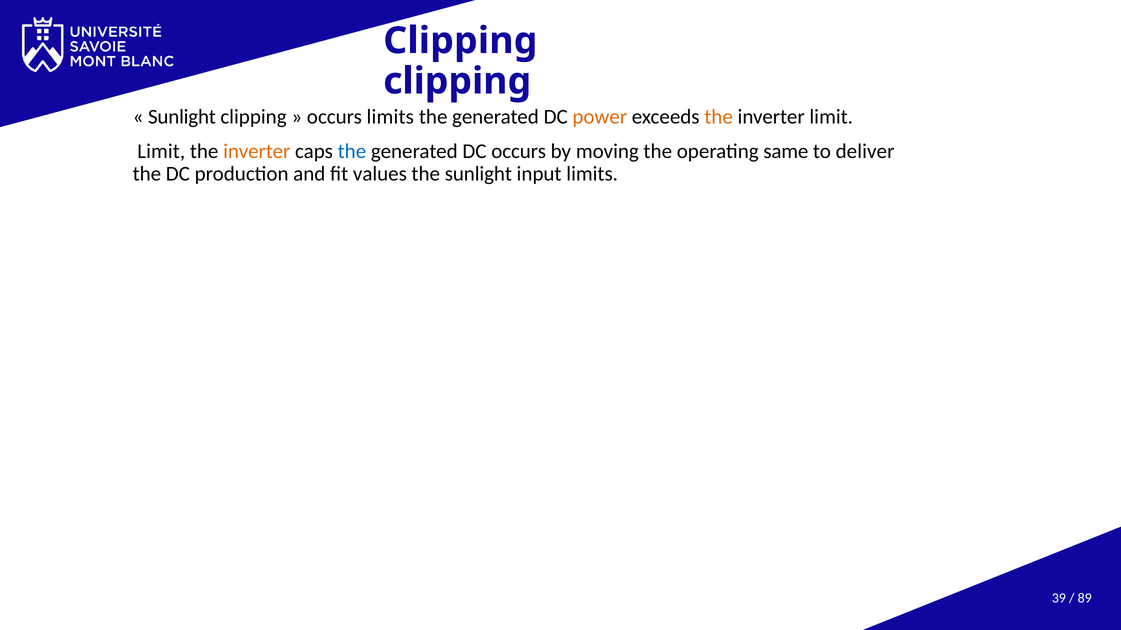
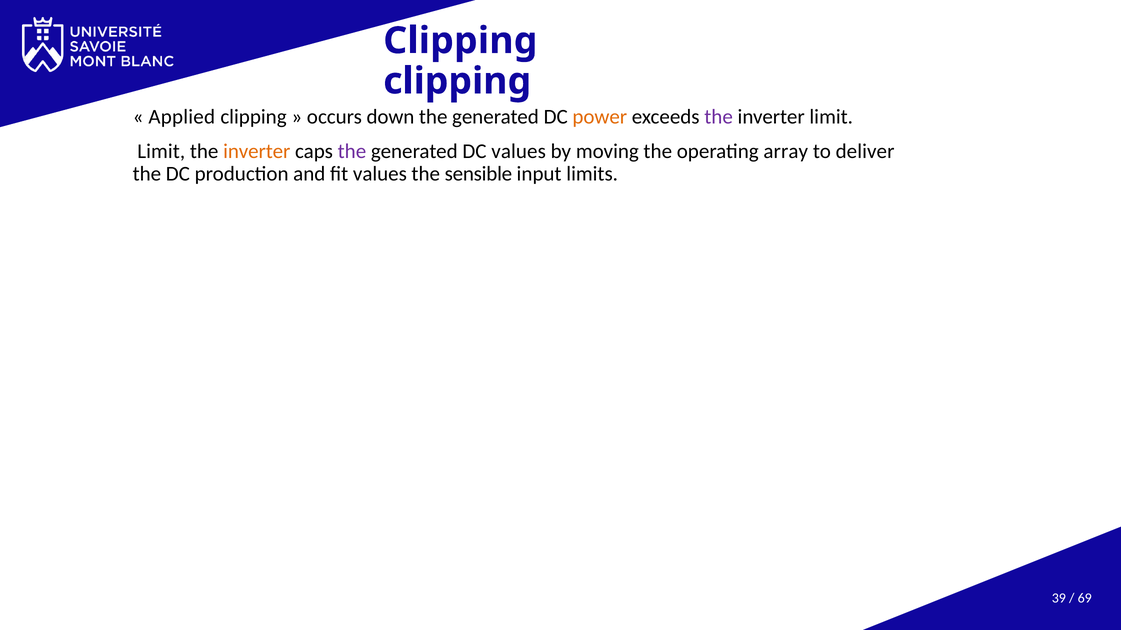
Sunlight: Sunlight -> Applied (182, 117)
occurs limits: limits -> down (390, 117)
the colour: orange -> purple (719, 117)
the colour: blue -> purple (352, 151)
DC occurs: occurs -> values (519, 151)
same: same -> array (786, 151)
the sunlight: sunlight -> sensible (478, 174)
89: 89 -> 69 (1085, 599)
